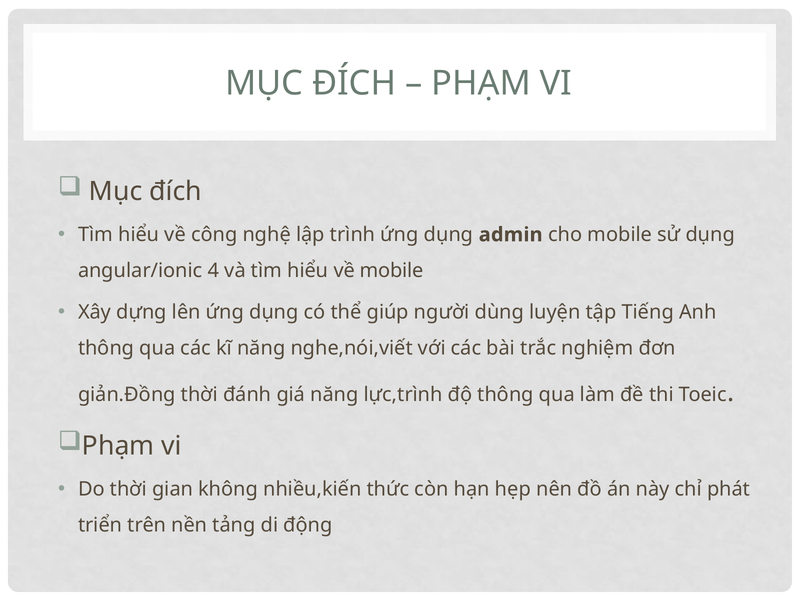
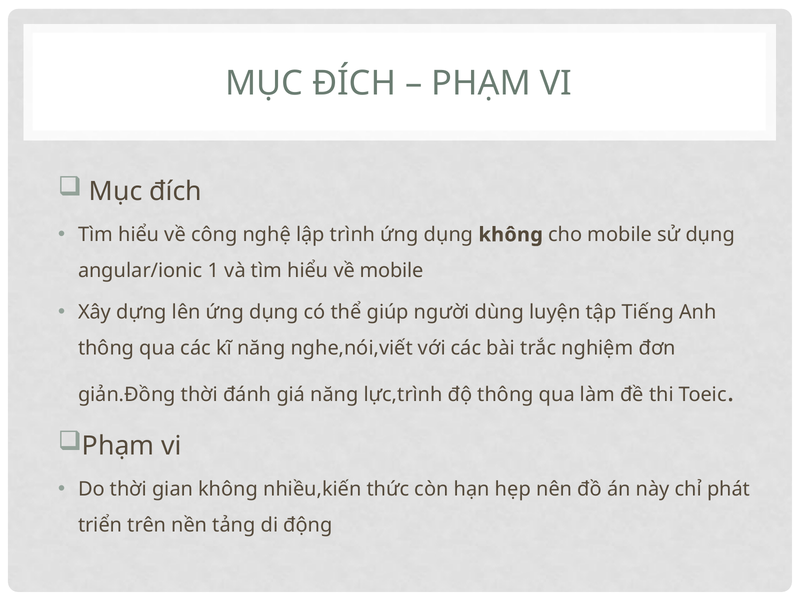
admin: admin -> không (511, 235)
4: 4 -> 1 (213, 271)
